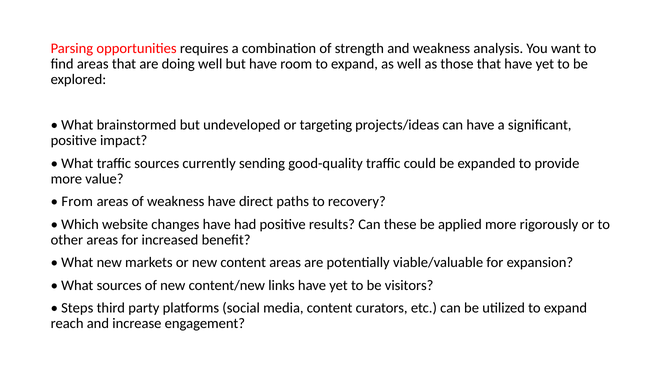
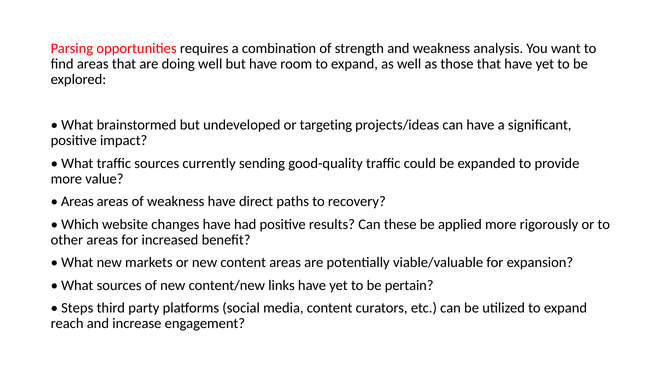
From: From -> Areas (77, 202)
visitors: visitors -> pertain (409, 285)
